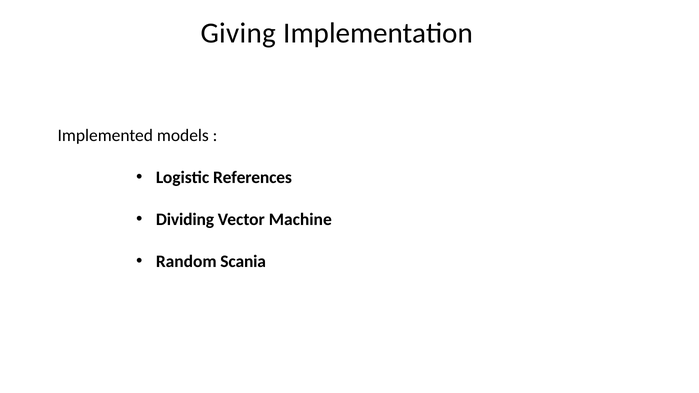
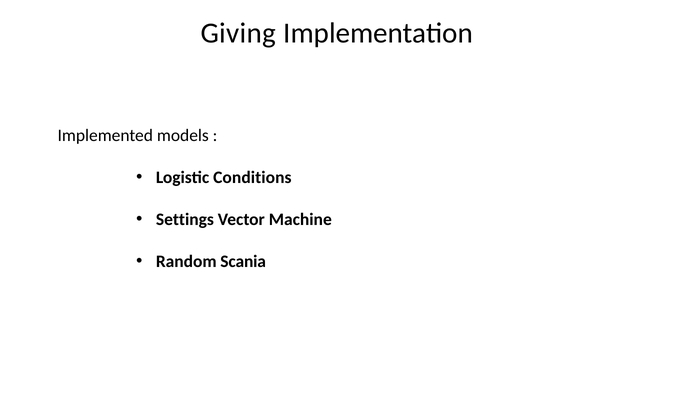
References: References -> Conditions (252, 178)
Dividing: Dividing -> Settings (185, 219)
